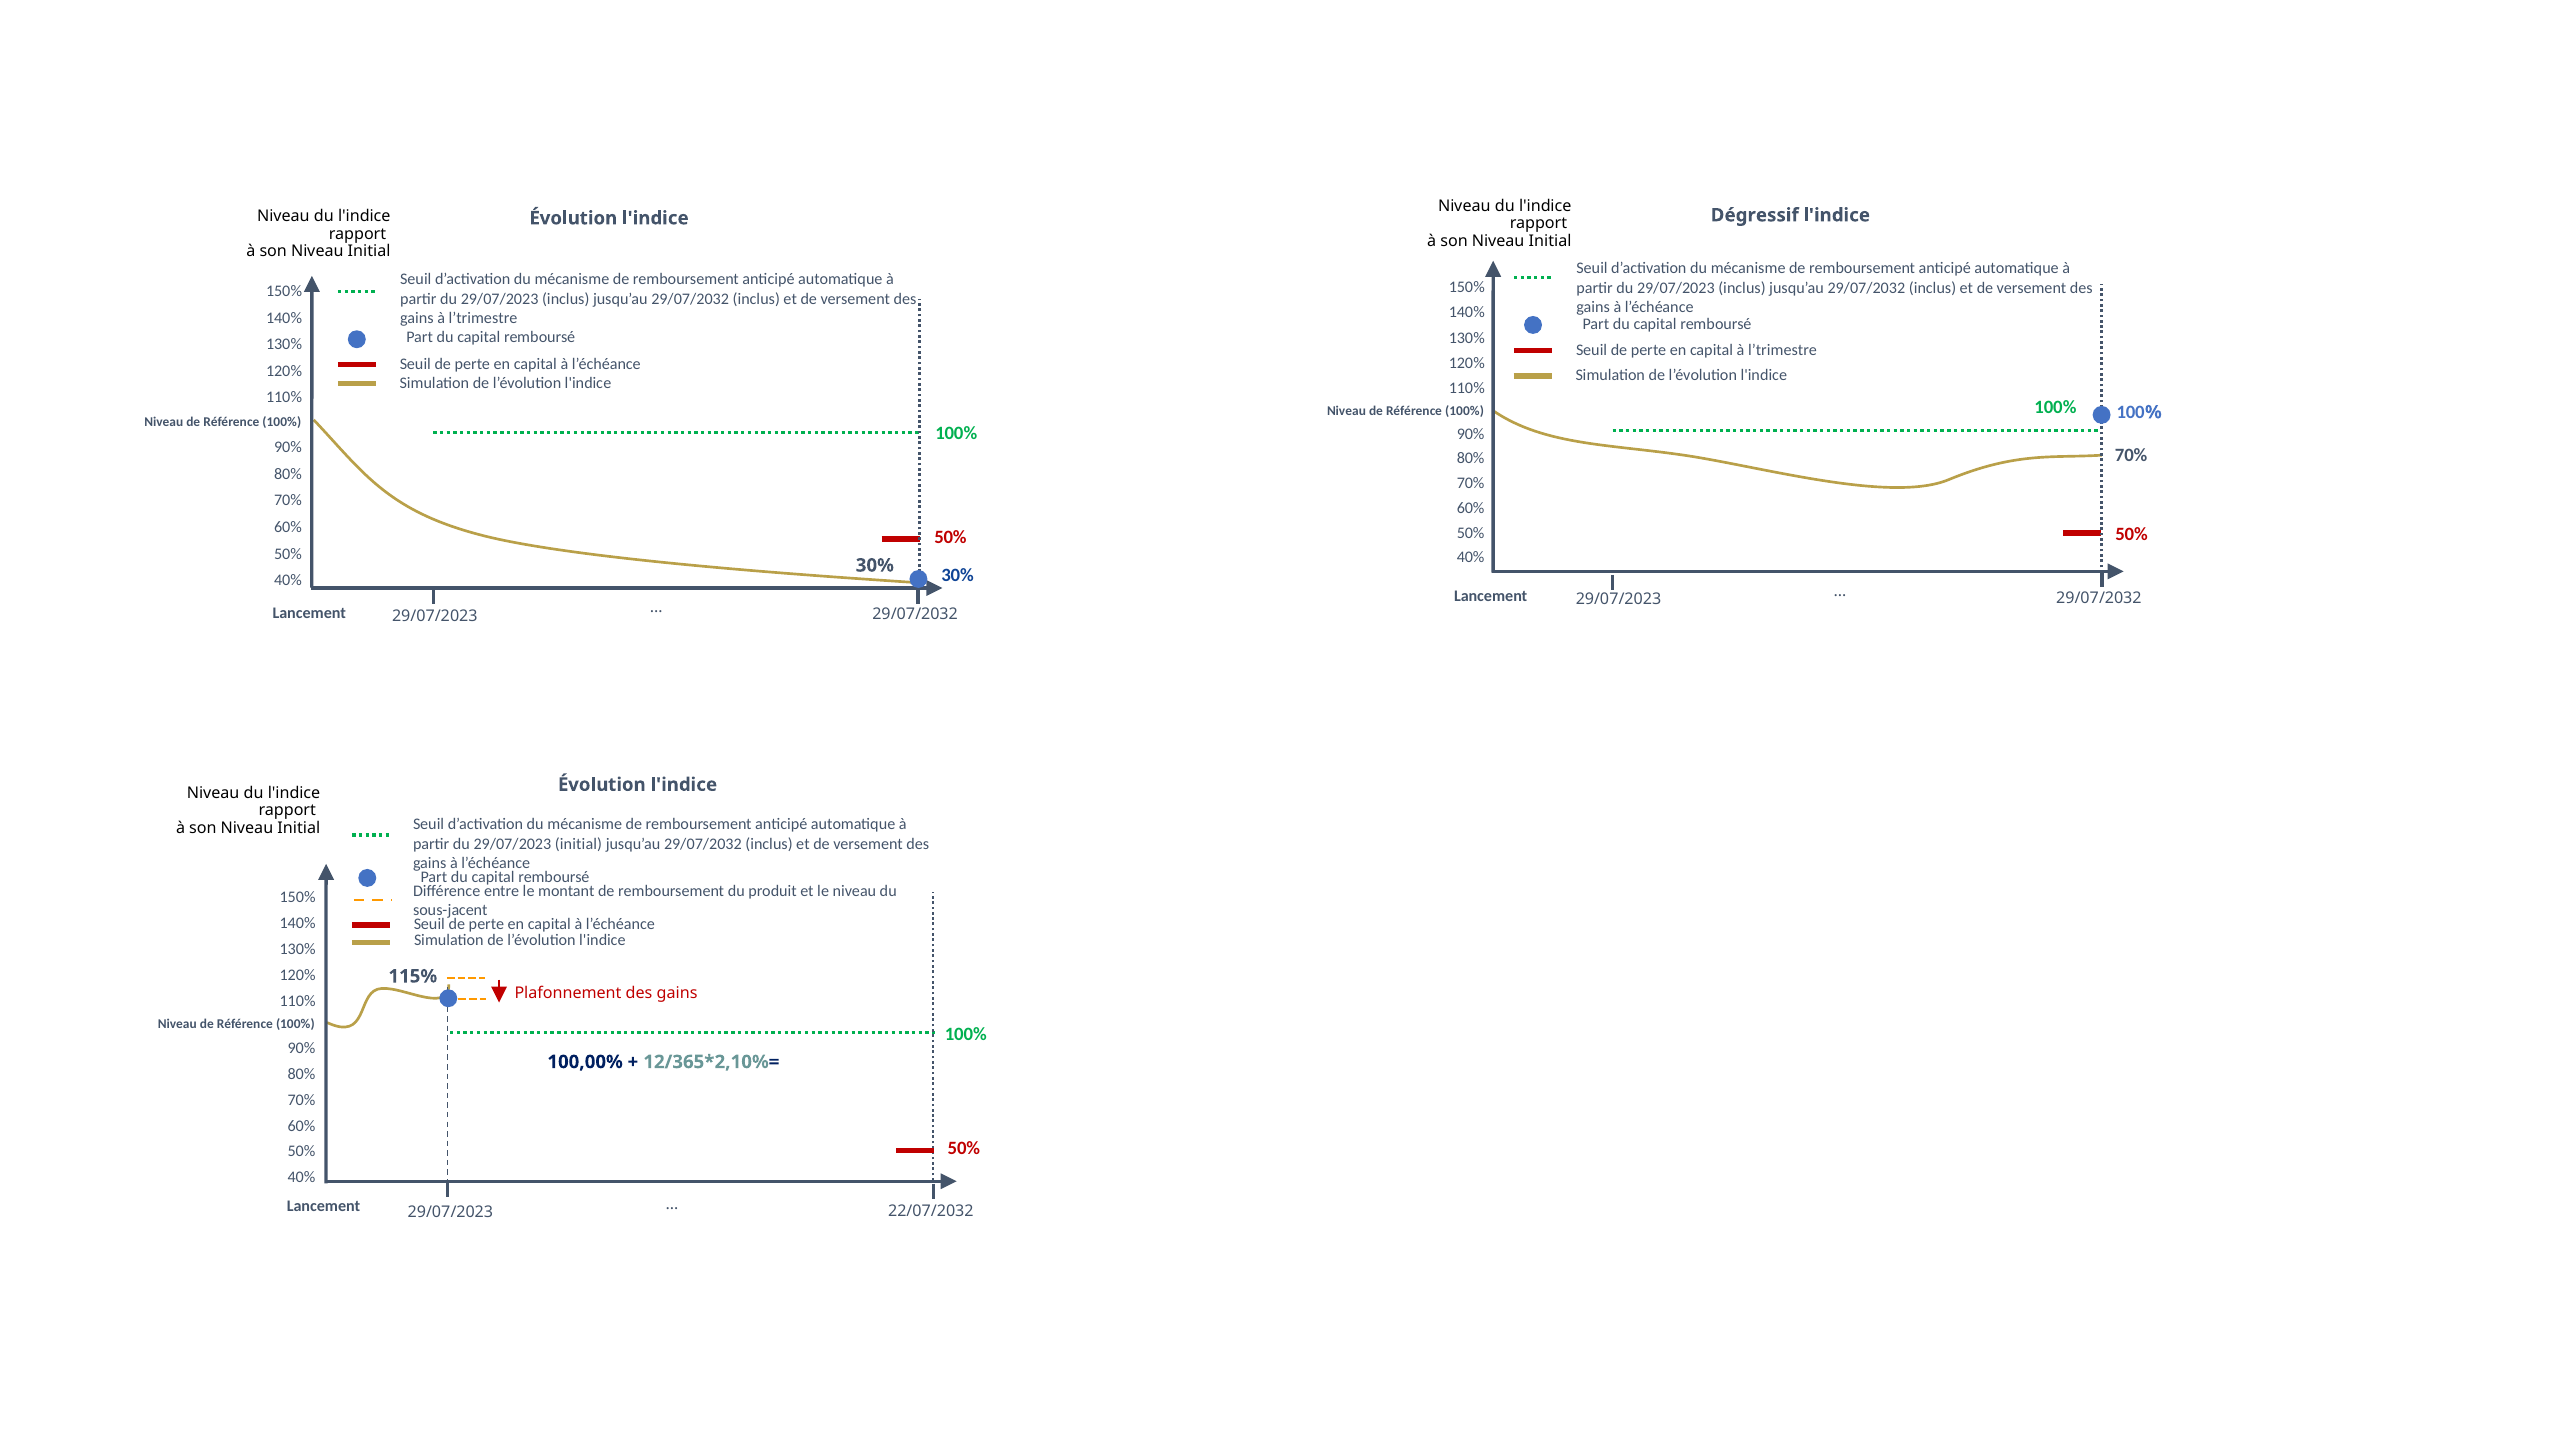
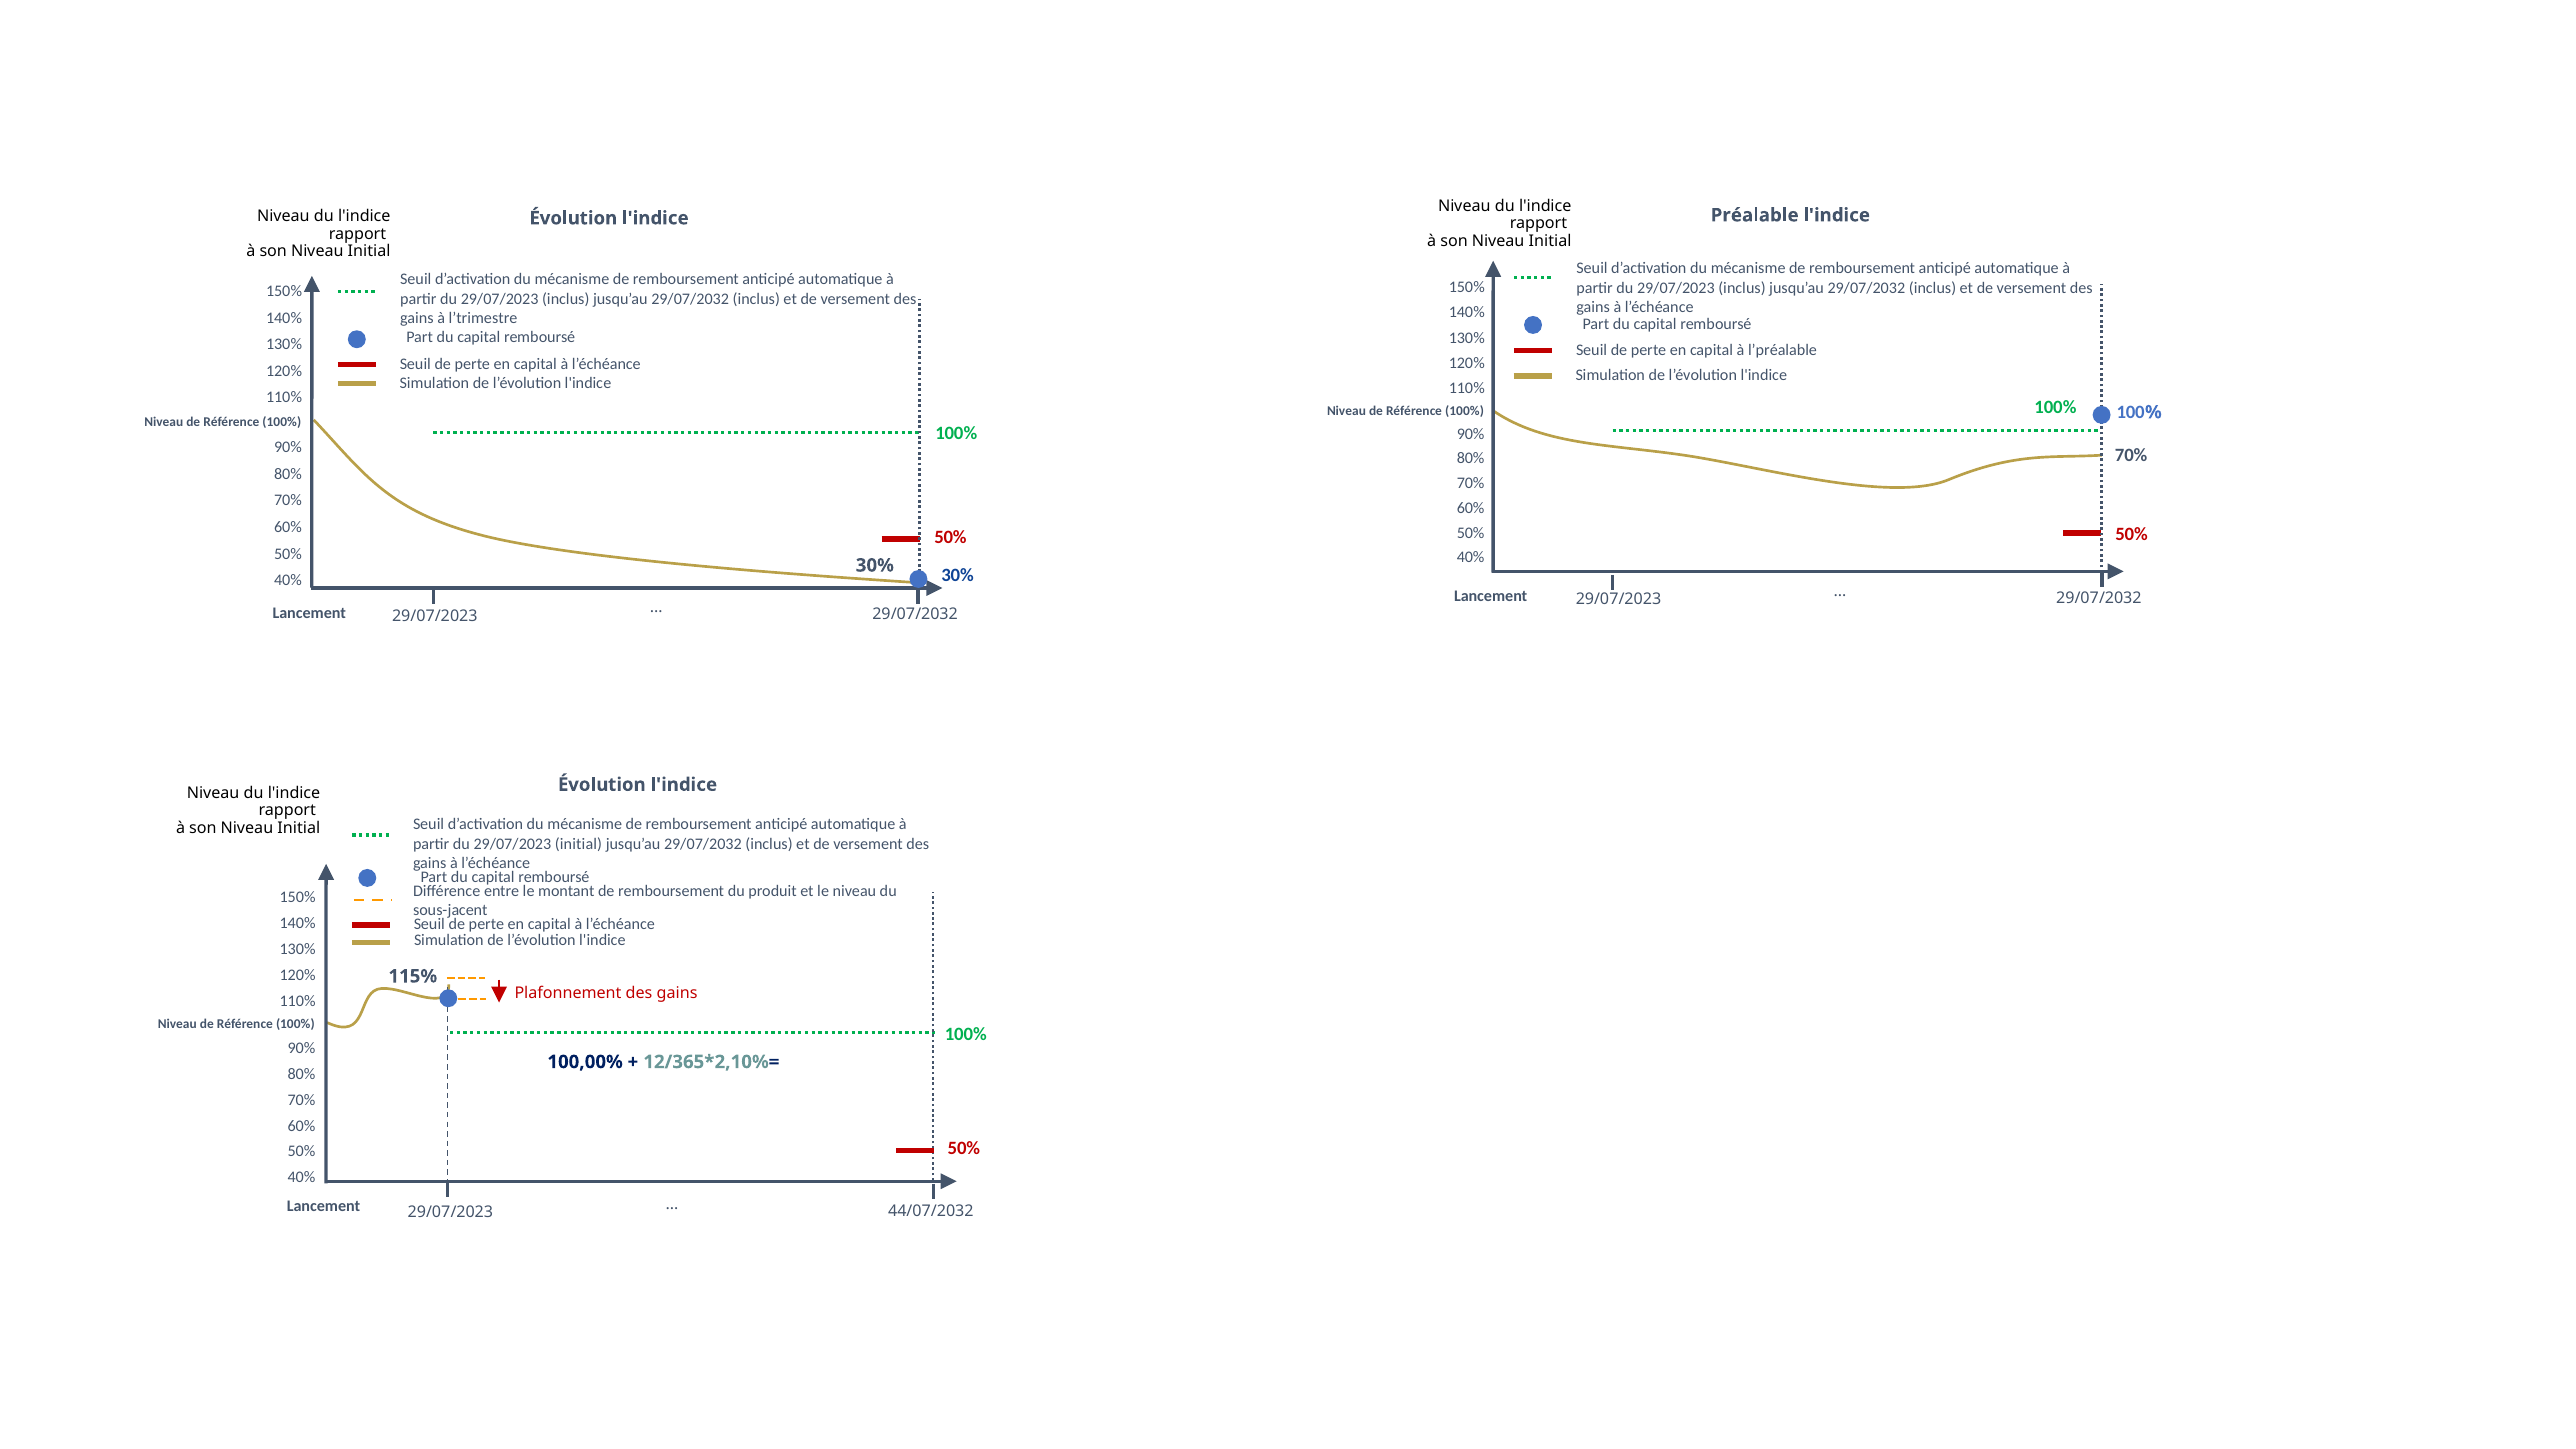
Dégressif: Dégressif -> Préalable (1755, 215)
capital à l’trimestre: l’trimestre -> l’préalable (1783, 350)
22/07/2032: 22/07/2032 -> 44/07/2032 (931, 1211)
